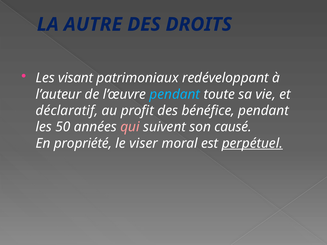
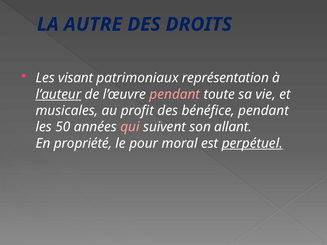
redéveloppant: redéveloppant -> représentation (225, 78)
l’auteur underline: none -> present (58, 94)
pendant colour: light blue -> pink (175, 94)
déclaratif: déclaratif -> musicales (67, 111)
causé: causé -> allant (233, 127)
viser: viser -> pour (144, 143)
